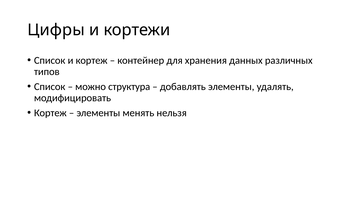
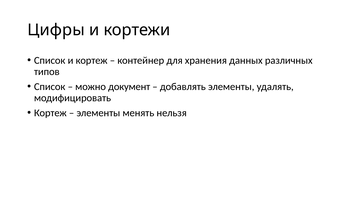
структура: структура -> документ (129, 87)
